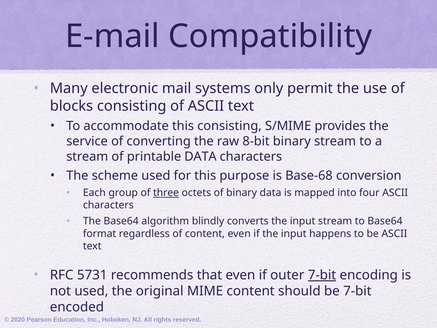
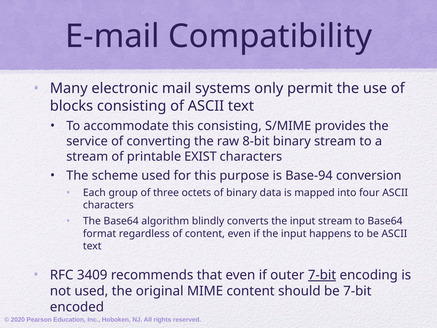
printable DATA: DATA -> EXIST (200, 156)
Base-68: Base-68 -> Base-94 (309, 175)
three underline: present -> none (166, 193)
5731: 5731 -> 3409 (92, 275)
